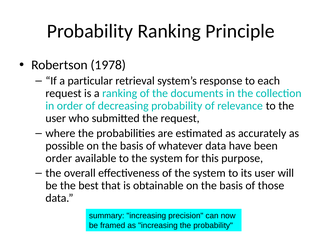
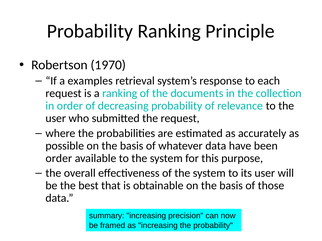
1978: 1978 -> 1970 (108, 65)
particular: particular -> examples (90, 81)
